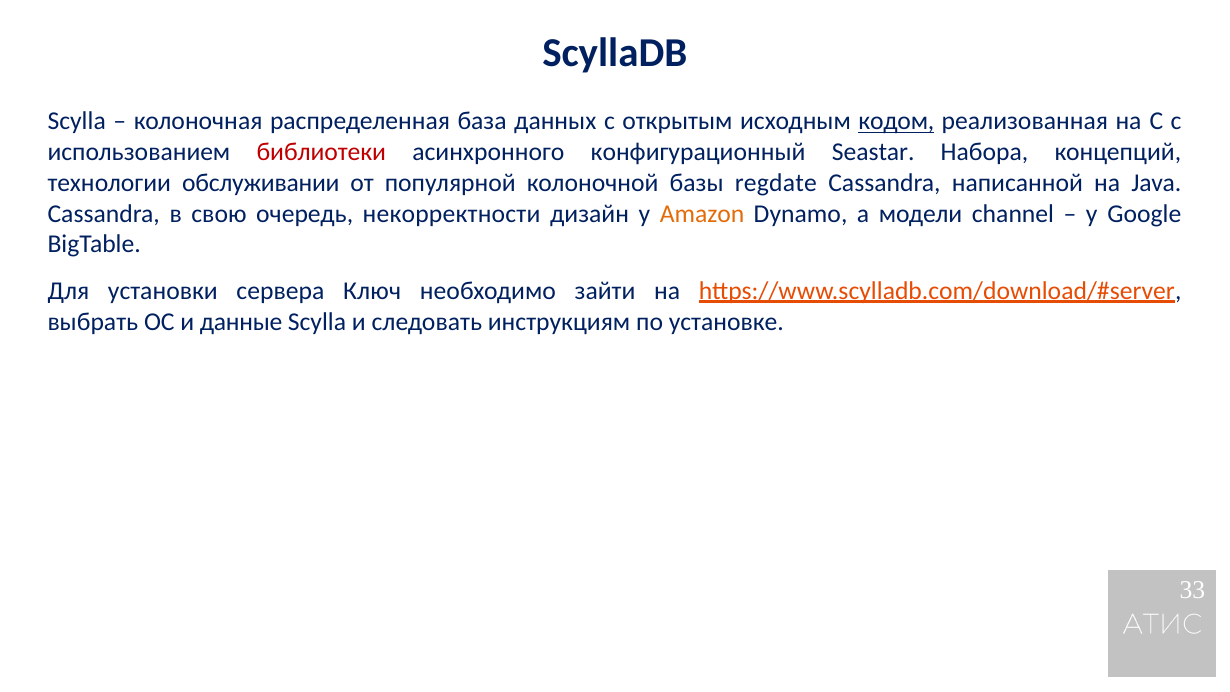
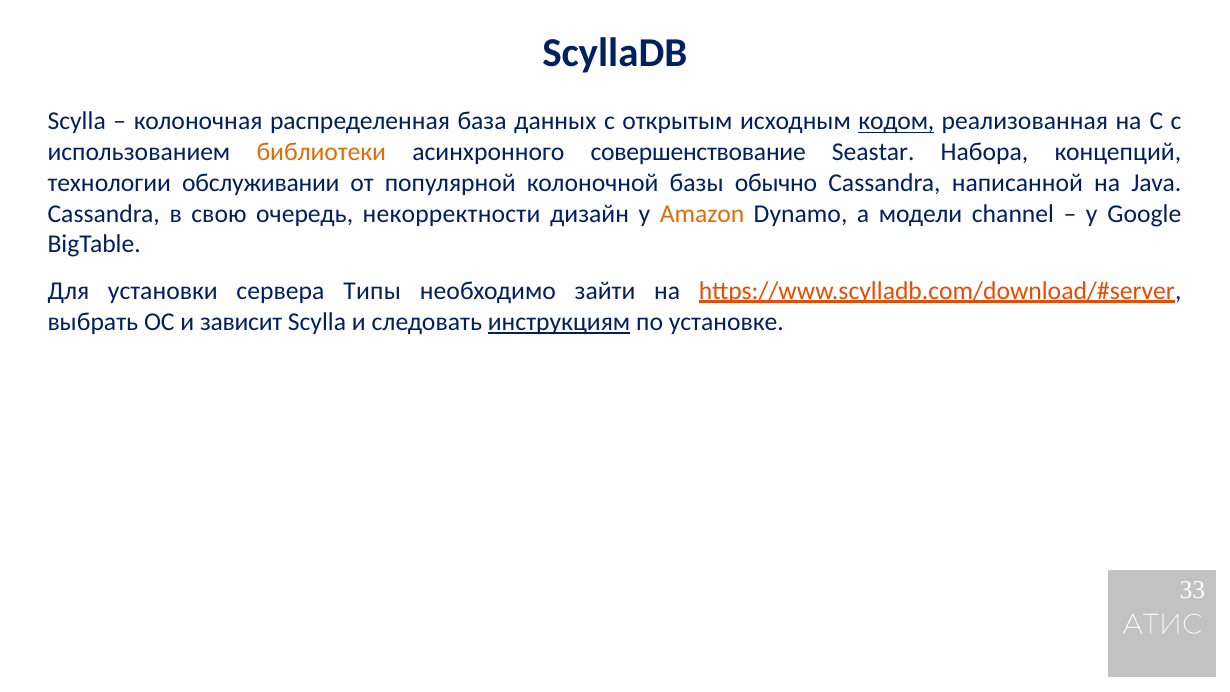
библиотеки colour: red -> orange (321, 152)
конфигурационный: конфигурационный -> совершенствование (698, 152)
regdate: regdate -> обычно (776, 183)
Ключ: Ключ -> Типы (372, 291)
данные: данные -> зависит (241, 322)
инструкциям underline: none -> present (559, 322)
